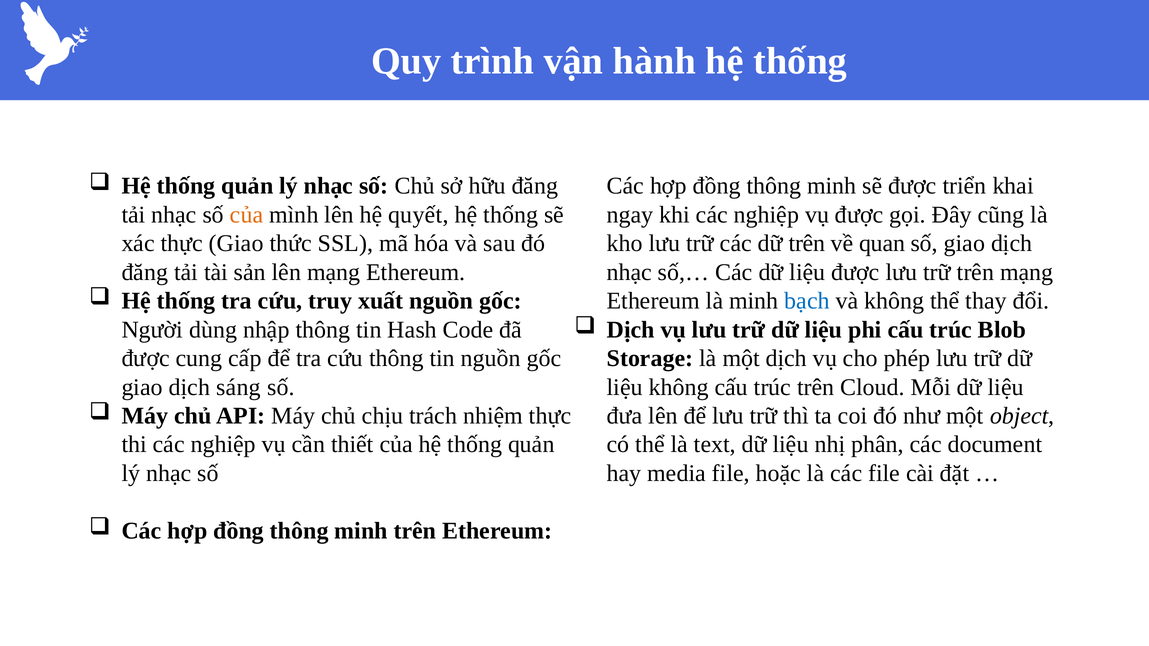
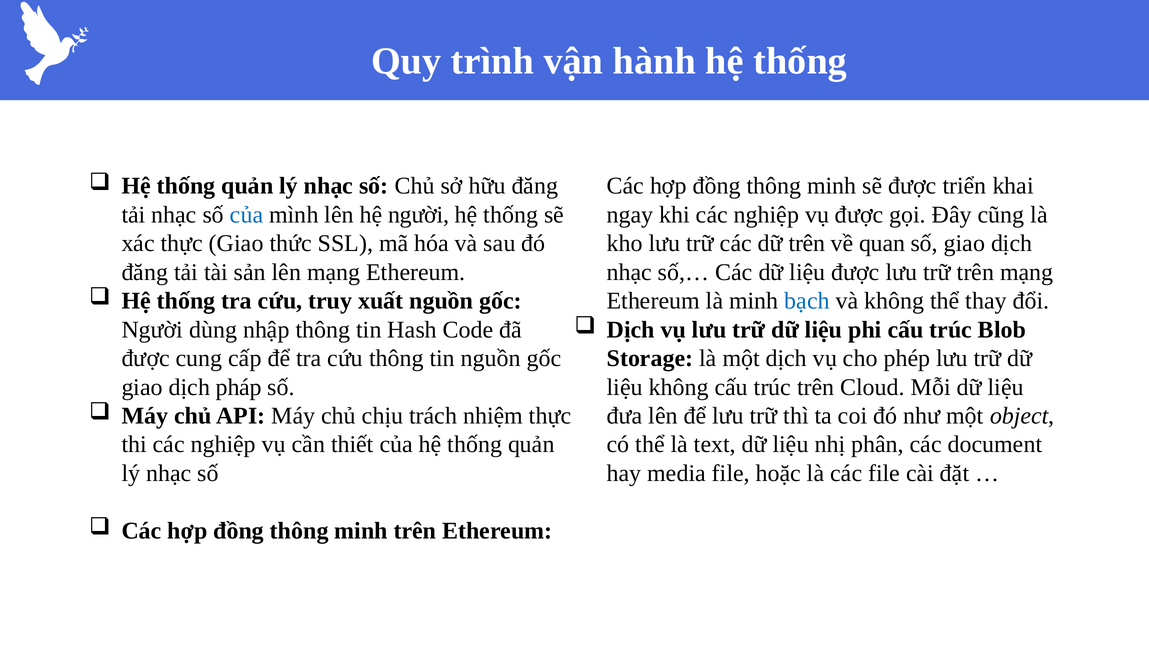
của colour: orange -> blue (247, 215)
hệ quyết: quyết -> người (419, 215)
sáng: sáng -> pháp (239, 387)
